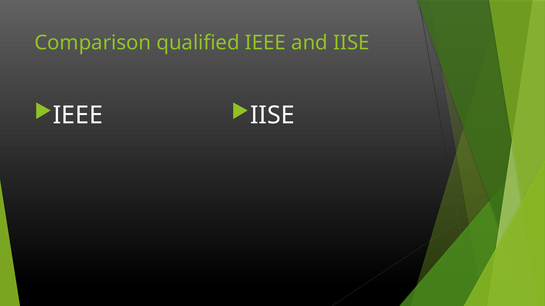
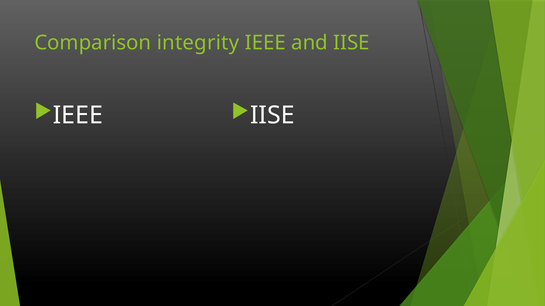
qualified: qualified -> integrity (198, 43)
